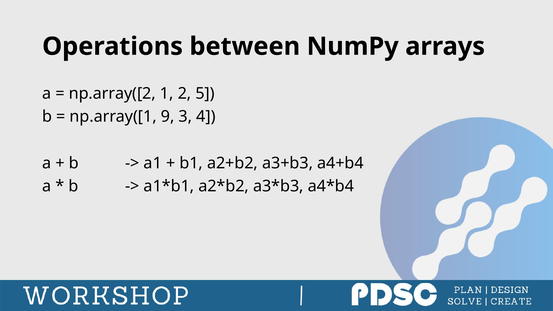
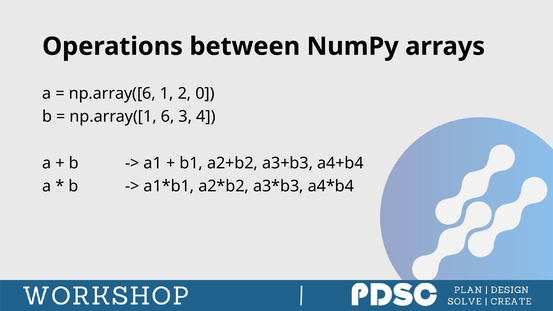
np.array([2: np.array([2 -> np.array([6 (112, 93)
5: 5 -> 0 (205, 93)
9: 9 -> 6 (168, 117)
